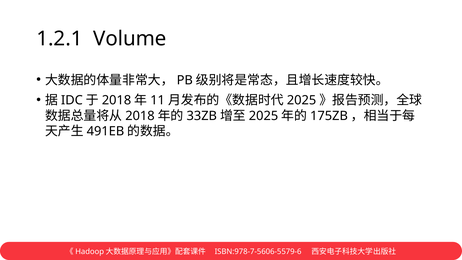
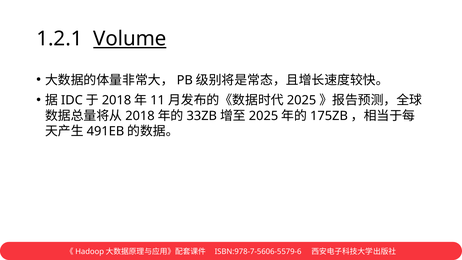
Volume underline: none -> present (130, 39)
